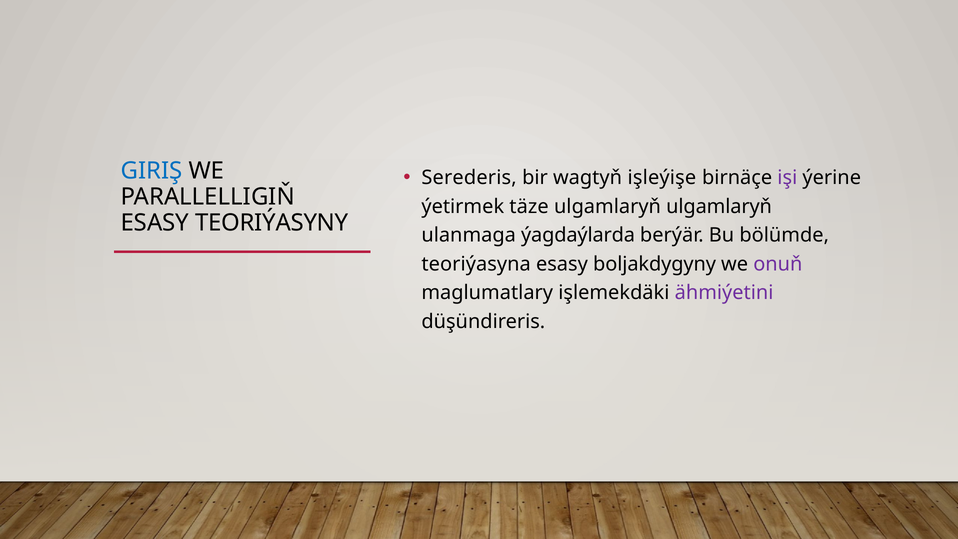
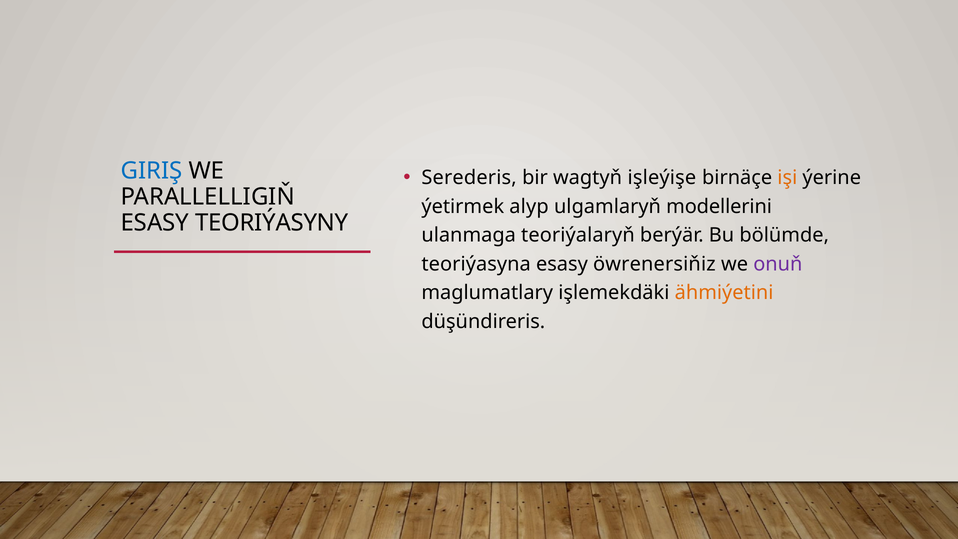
işi colour: purple -> orange (787, 178)
täze: täze -> alyp (529, 206)
ulgamlaryň ulgamlaryň: ulgamlaryň -> modellerini (719, 206)
ýagdaýlarda: ýagdaýlarda -> teoriýalaryň (578, 235)
boljakdygyny: boljakdygyny -> öwrenersiňiz (654, 264)
ähmiýetini colour: purple -> orange (724, 293)
